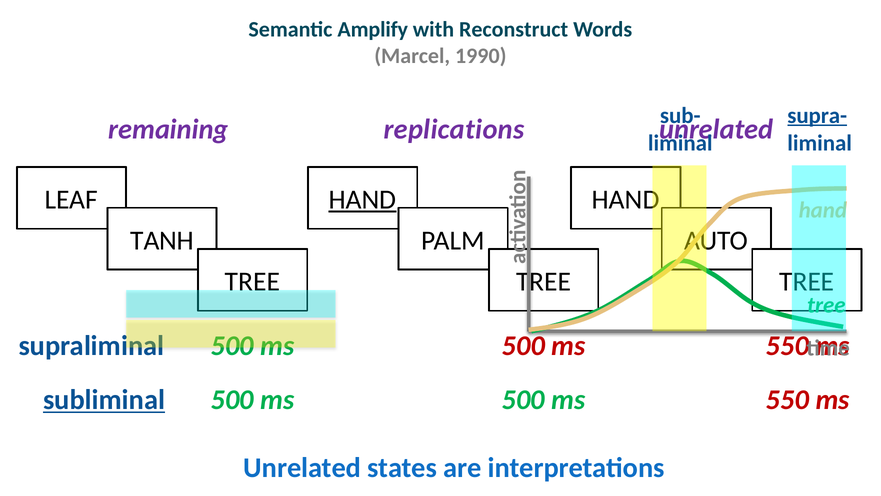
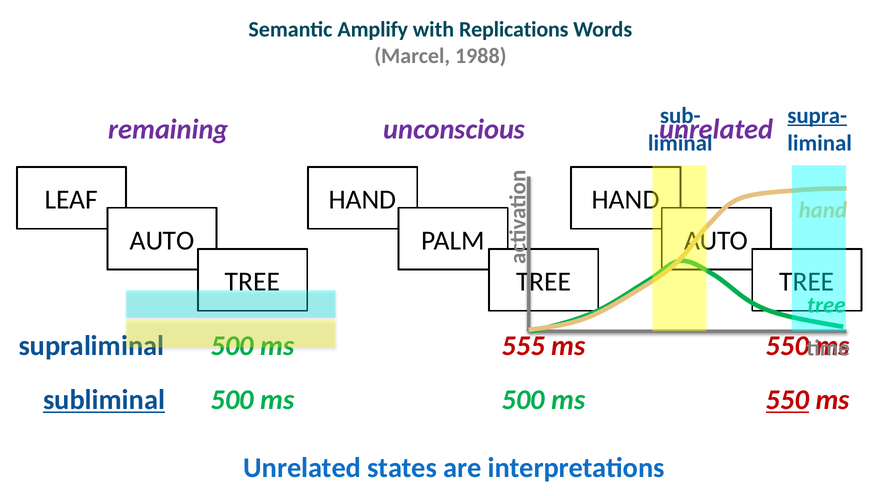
Reconstruct: Reconstruct -> Replications (514, 30)
1990: 1990 -> 1988 (481, 56)
replications: replications -> unconscious (454, 129)
HAND underline: present -> none (363, 200)
TANH: TANH -> AUTO (162, 240)
500: 500 -> 555 (523, 346)
550 underline: none -> present (788, 400)
